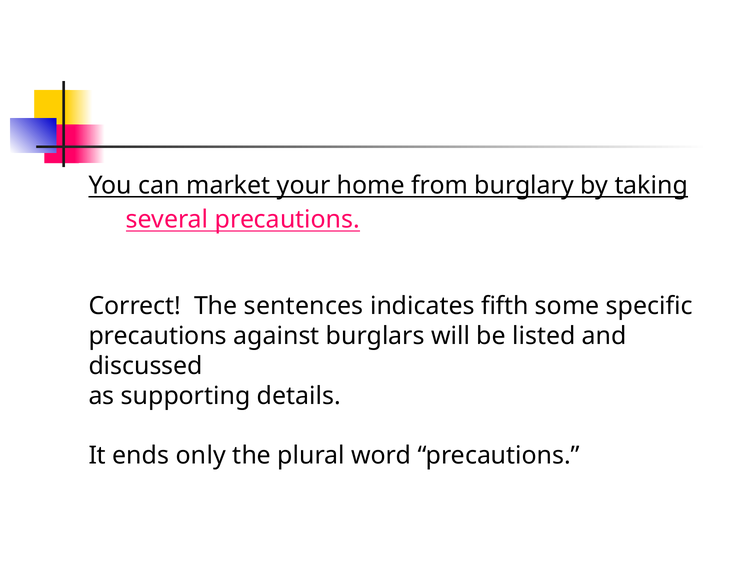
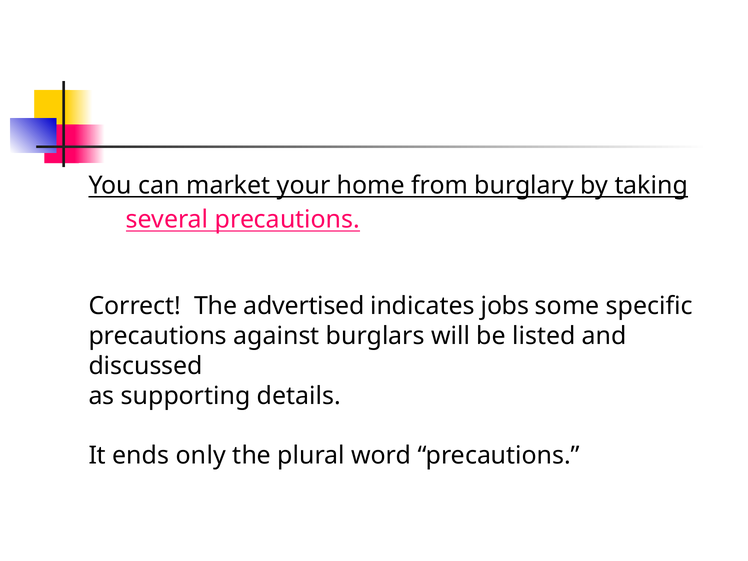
sentences: sentences -> advertised (304, 306)
fifth: fifth -> jobs (505, 306)
